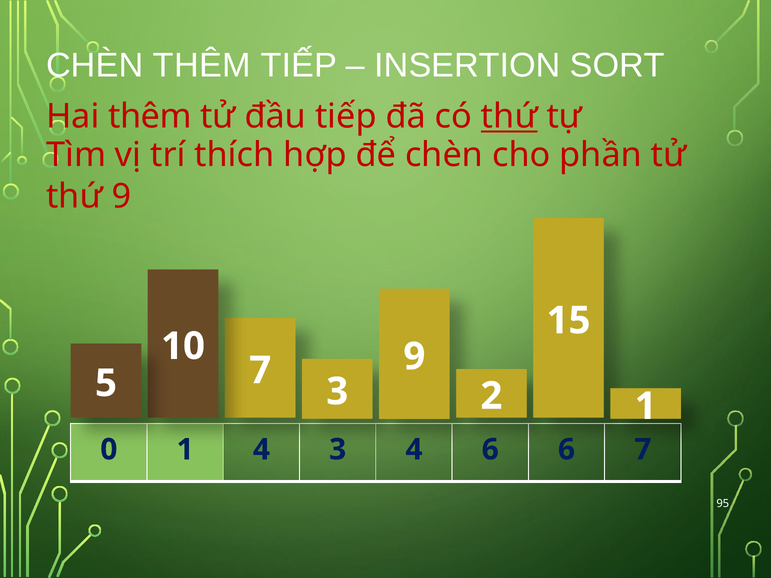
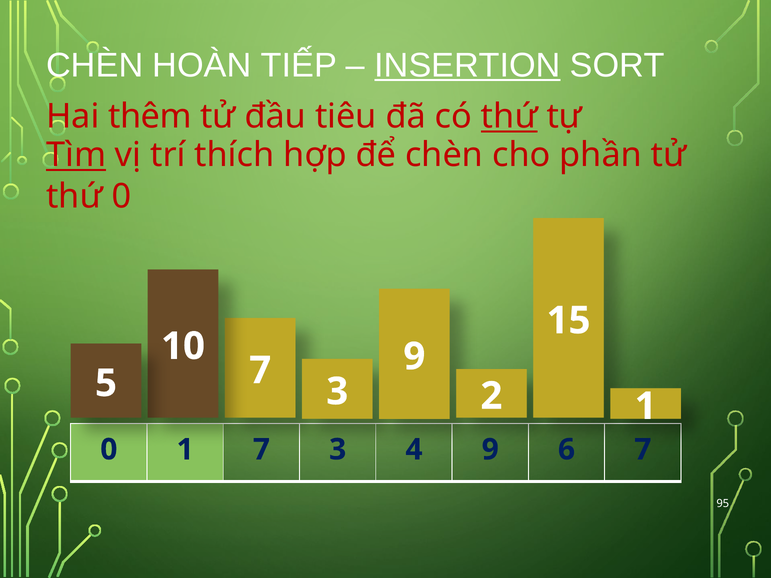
CHÈN THÊM: THÊM -> HOÀN (202, 65)
INSERTION underline: none -> present (467, 65)
đầu tiếp: tiếp -> tiêu (346, 117)
Tìm underline: none -> present (76, 155)
thứ 9: 9 -> 0 (121, 196)
1 4: 4 -> 7 (261, 450)
6: 6 -> 9 (490, 450)
